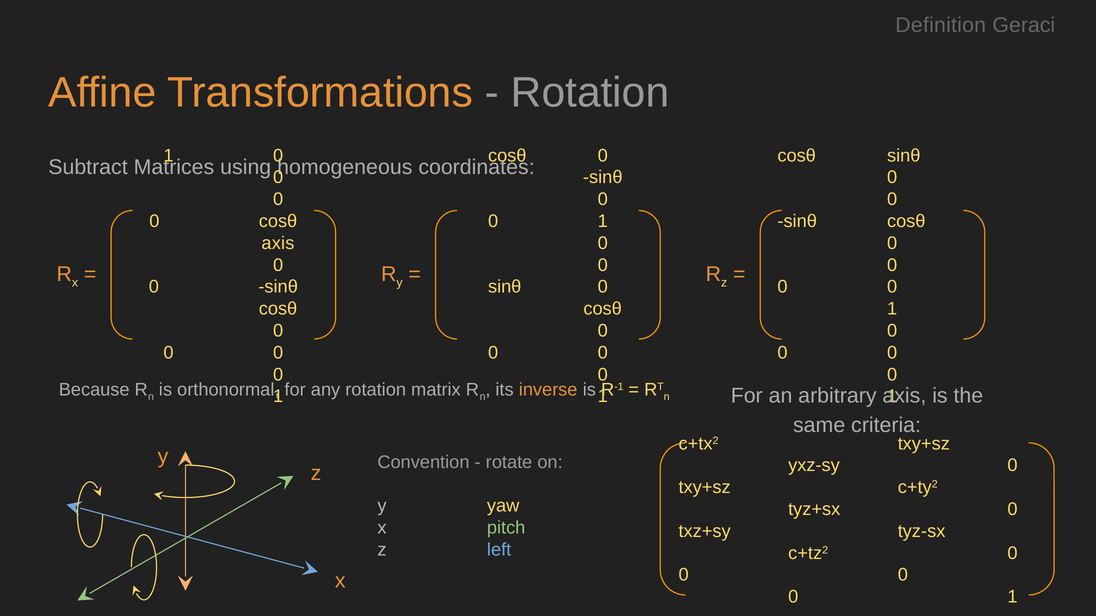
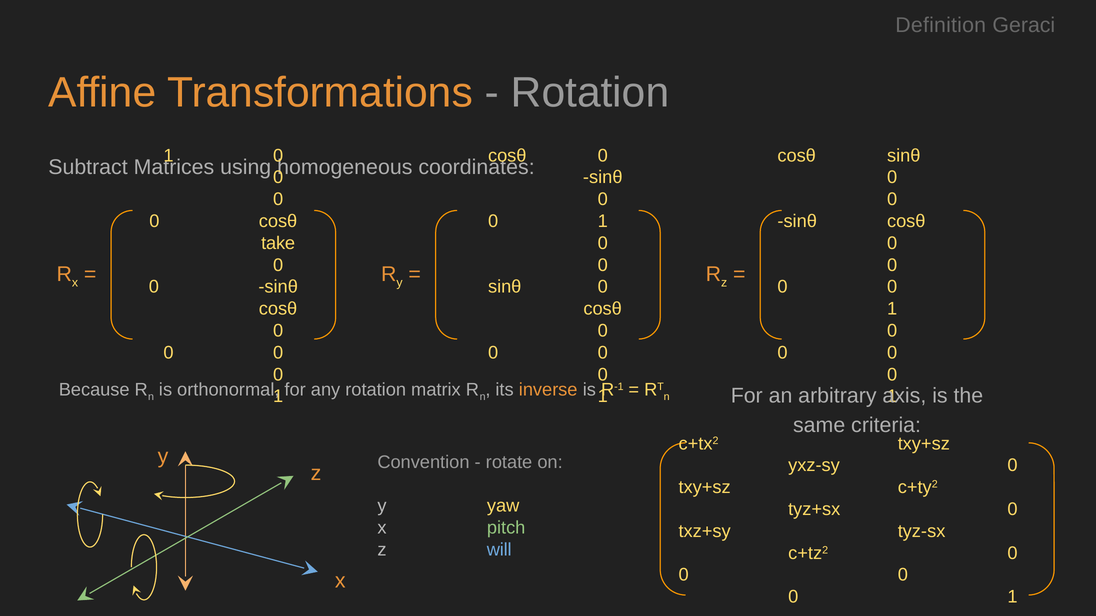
axis: axis -> take (278, 243)
left: left -> will (499, 550)
